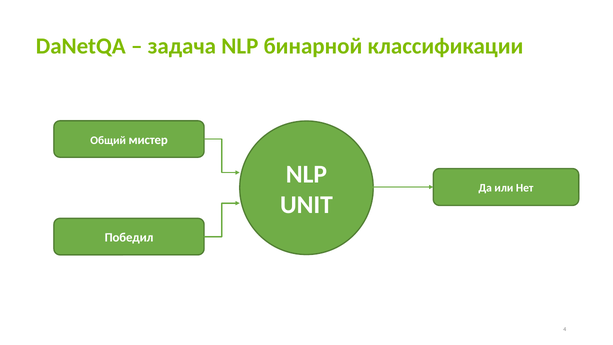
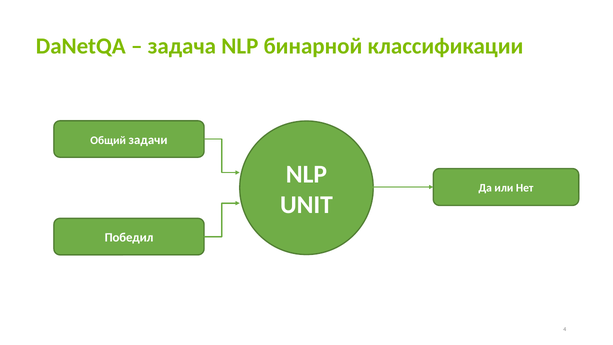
мистер: мистер -> задачи (148, 140)
